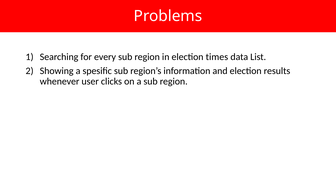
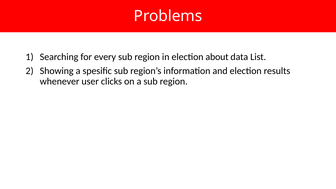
times: times -> about (217, 57)
